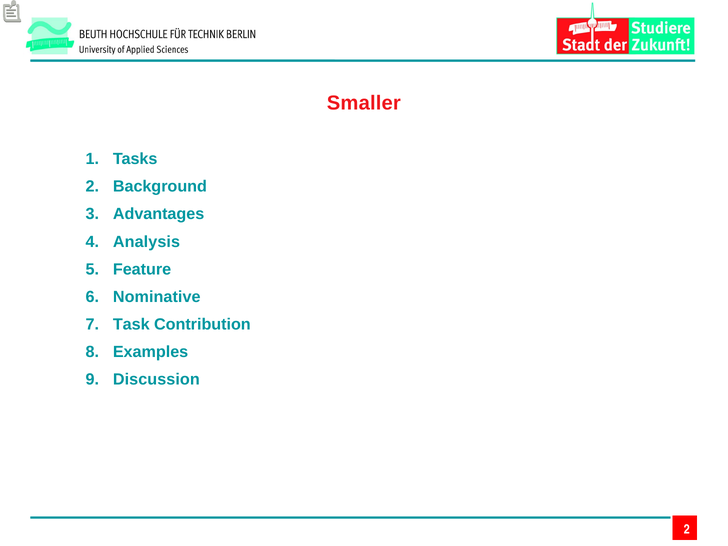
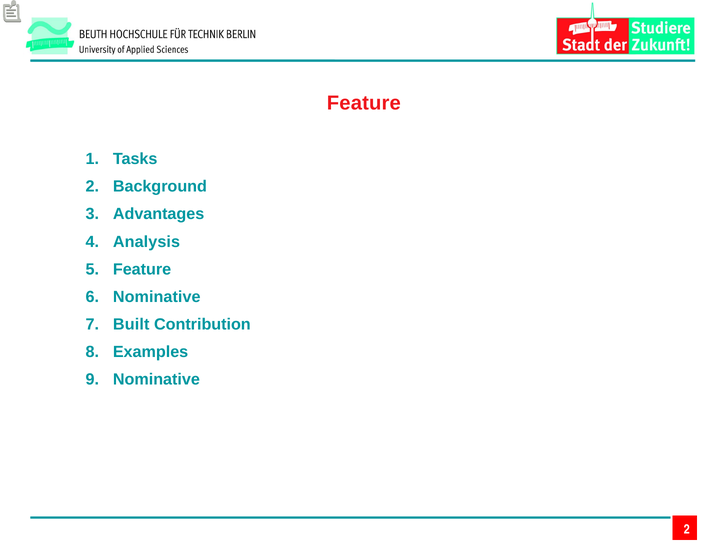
Smaller: Smaller -> Feature (364, 103)
Task: Task -> Built (131, 324)
Discussion: Discussion -> Nominative (156, 380)
